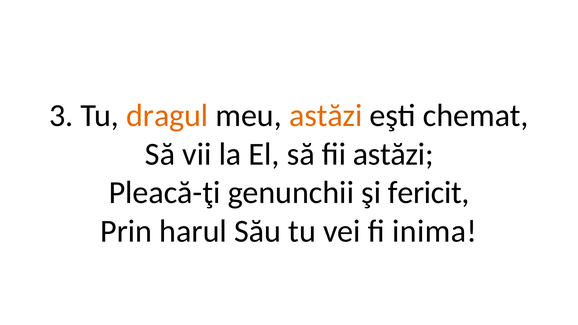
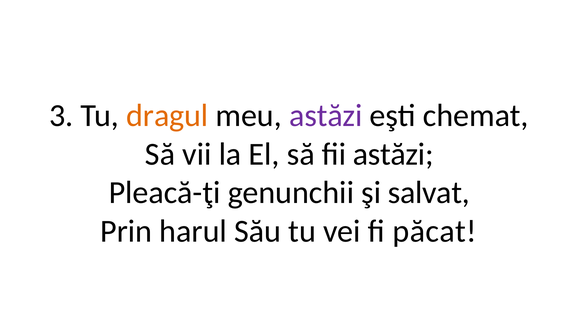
astăzi colour: orange -> purple (326, 116)
fericit: fericit -> salvat (429, 193)
inima: inima -> păcat (435, 231)
